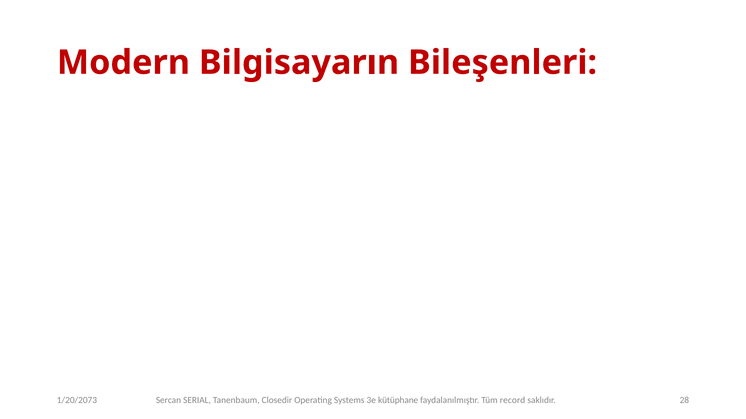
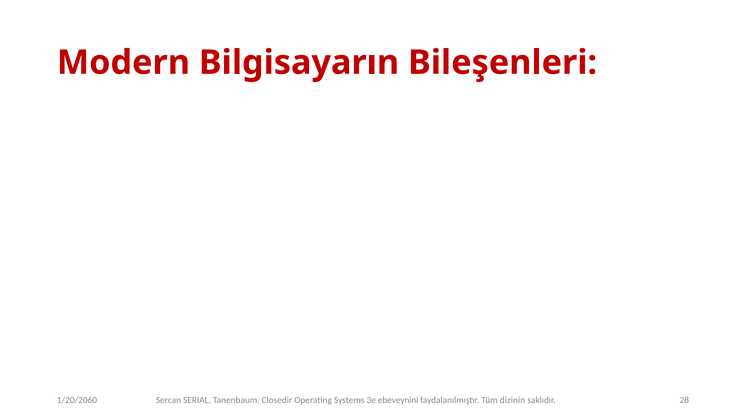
kütüphane: kütüphane -> ebeveynini (398, 401)
record: record -> dizinin (513, 401)
1/20/2073: 1/20/2073 -> 1/20/2060 (77, 401)
